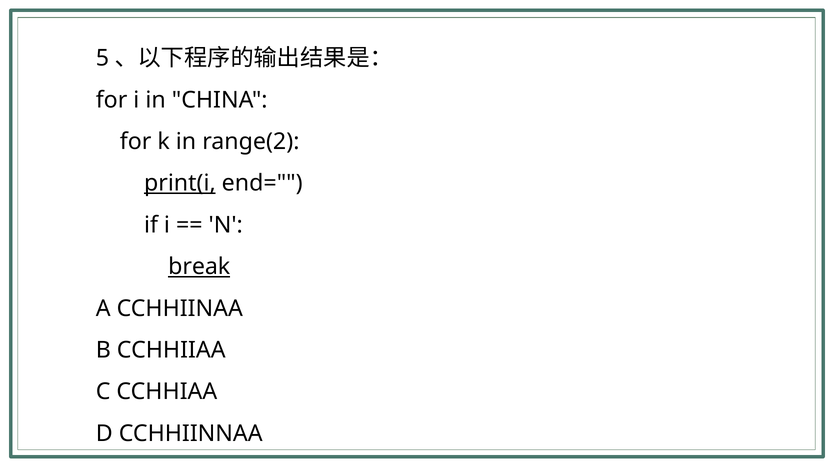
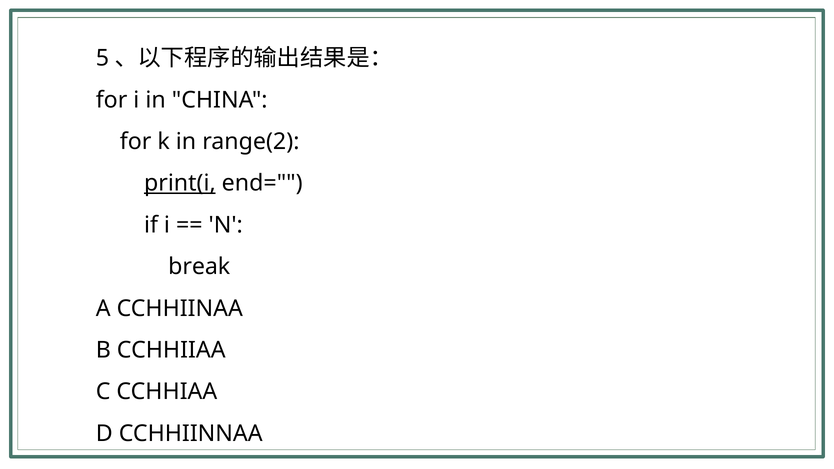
break underline: present -> none (199, 267)
